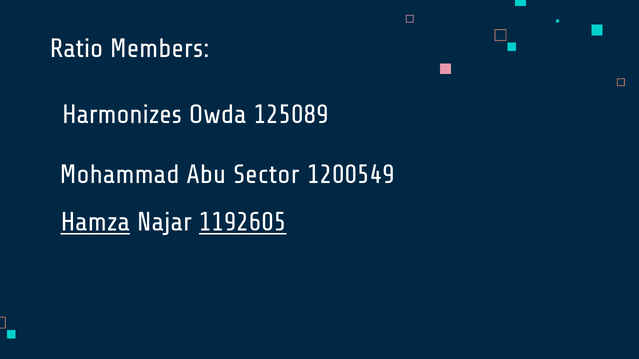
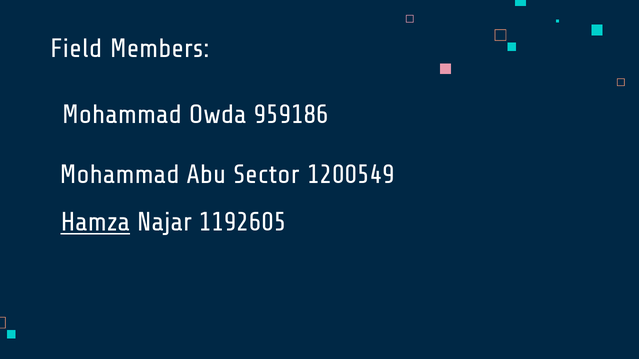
Ratio: Ratio -> Field (76, 49)
Harmonizes: Harmonizes -> Mohammad (122, 115)
125089: 125089 -> 959186 (291, 115)
1192605 underline: present -> none (243, 222)
